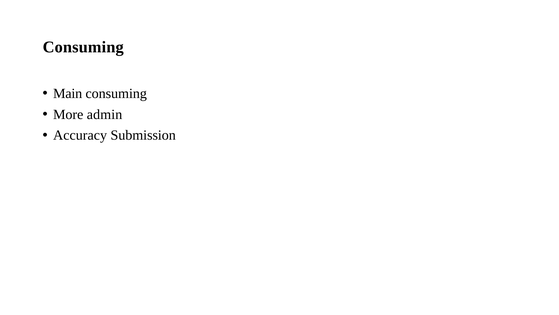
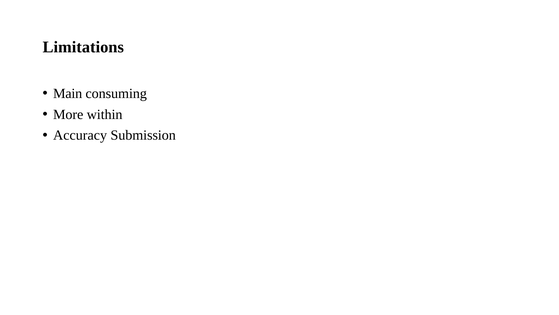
Consuming: Consuming -> Limitations (83, 47)
admin: admin -> within (105, 114)
